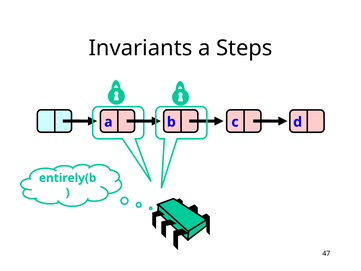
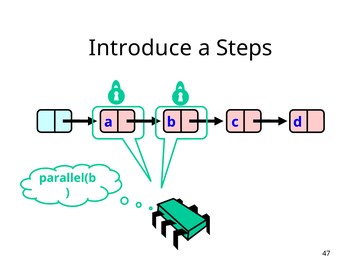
Invariants: Invariants -> Introduce (140, 48)
entirely(b: entirely(b -> parallel(b (68, 178)
